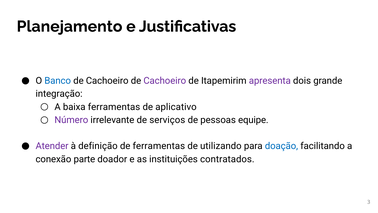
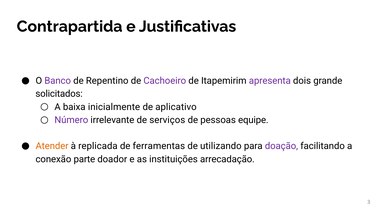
Planejamento: Planejamento -> Contrapartida (70, 26)
Banco colour: blue -> purple (58, 81)
Cachoeiro: Cachoeiro -> Repentino (107, 81)
integração: integração -> solicitados (59, 94)
baixa ferramentas: ferramentas -> inicialmente (114, 107)
Atender colour: purple -> orange (52, 146)
definição: definição -> replicada (98, 146)
doação colour: blue -> purple (281, 146)
contratados: contratados -> arrecadação (227, 159)
